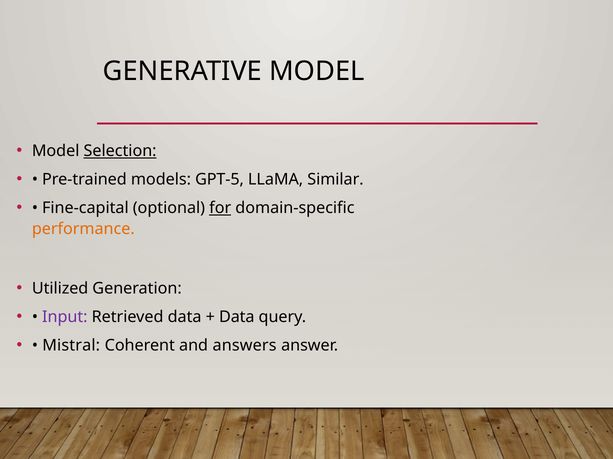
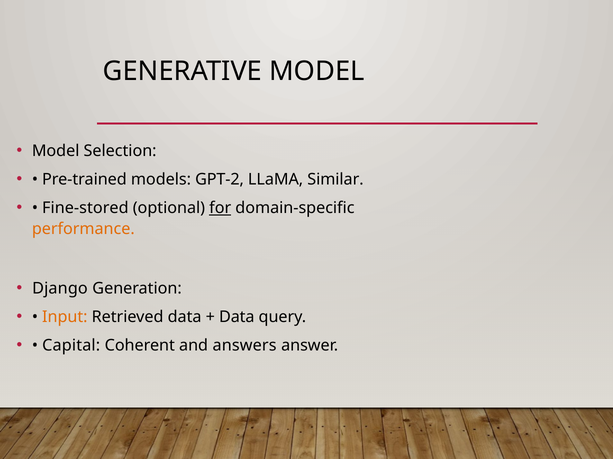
Selection underline: present -> none (120, 151)
GPT-5: GPT-5 -> GPT-2 (220, 180)
Fine-capital: Fine-capital -> Fine-stored (85, 208)
Utilized: Utilized -> Django (60, 289)
Input colour: purple -> orange (65, 318)
Mistral: Mistral -> Capital (71, 346)
